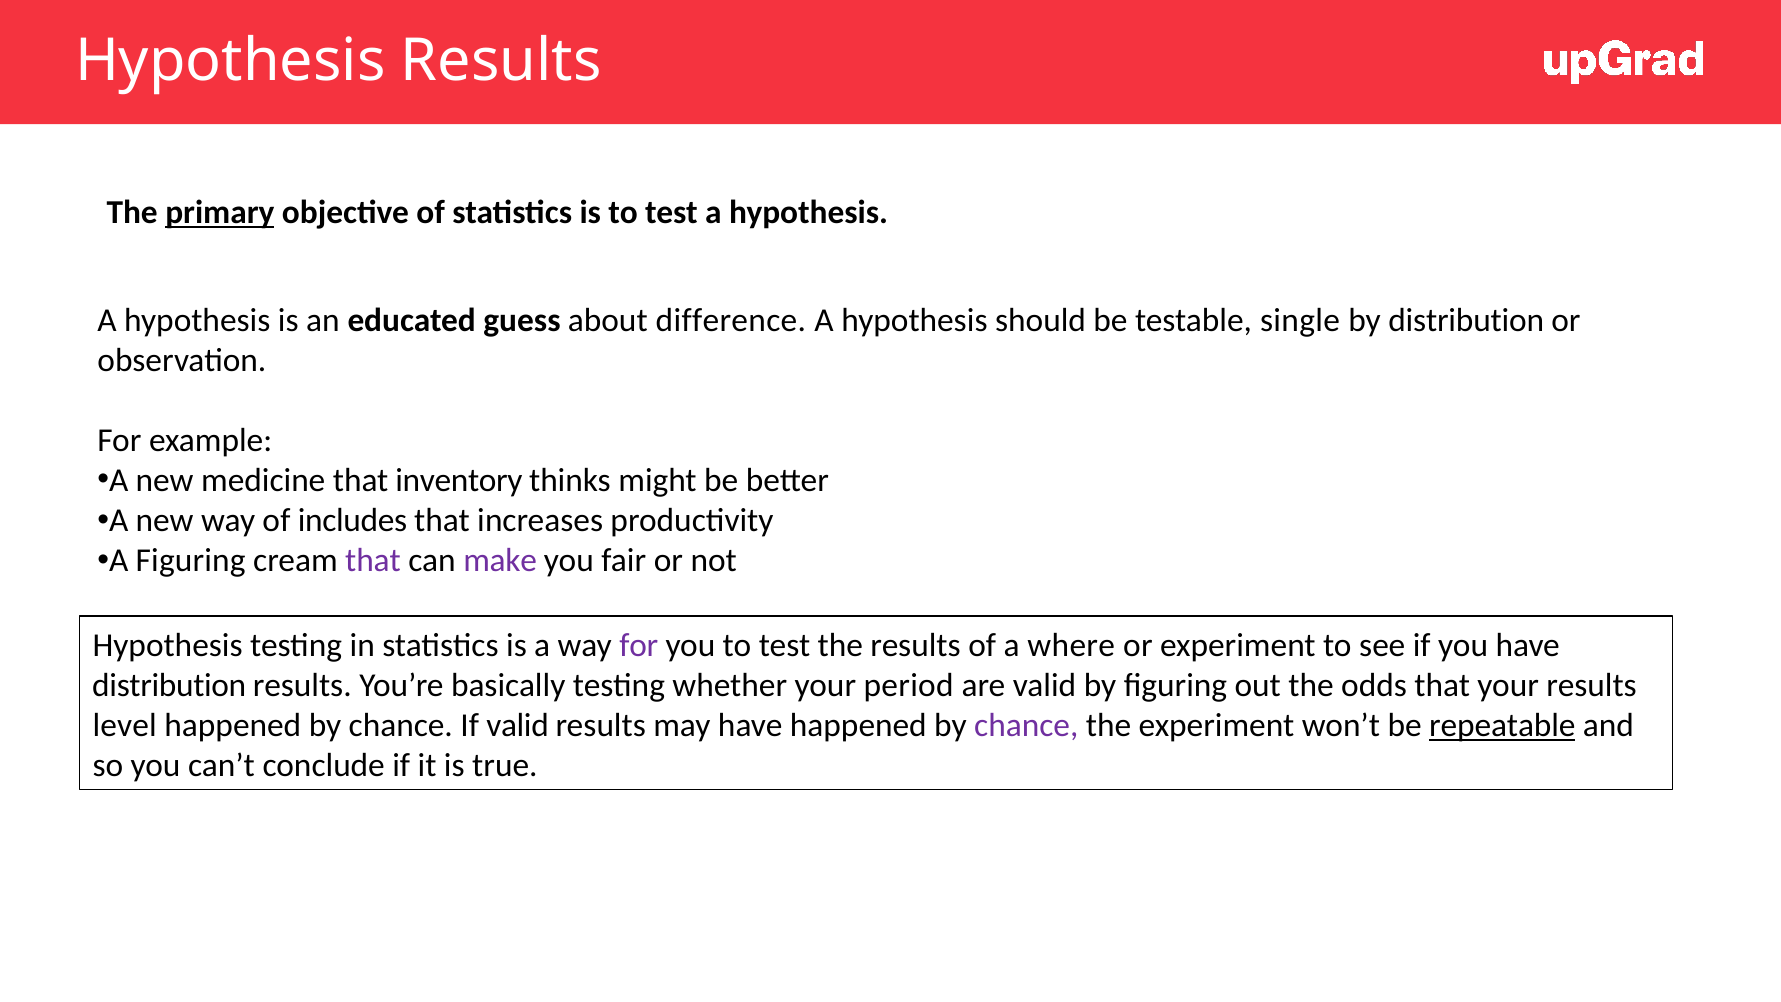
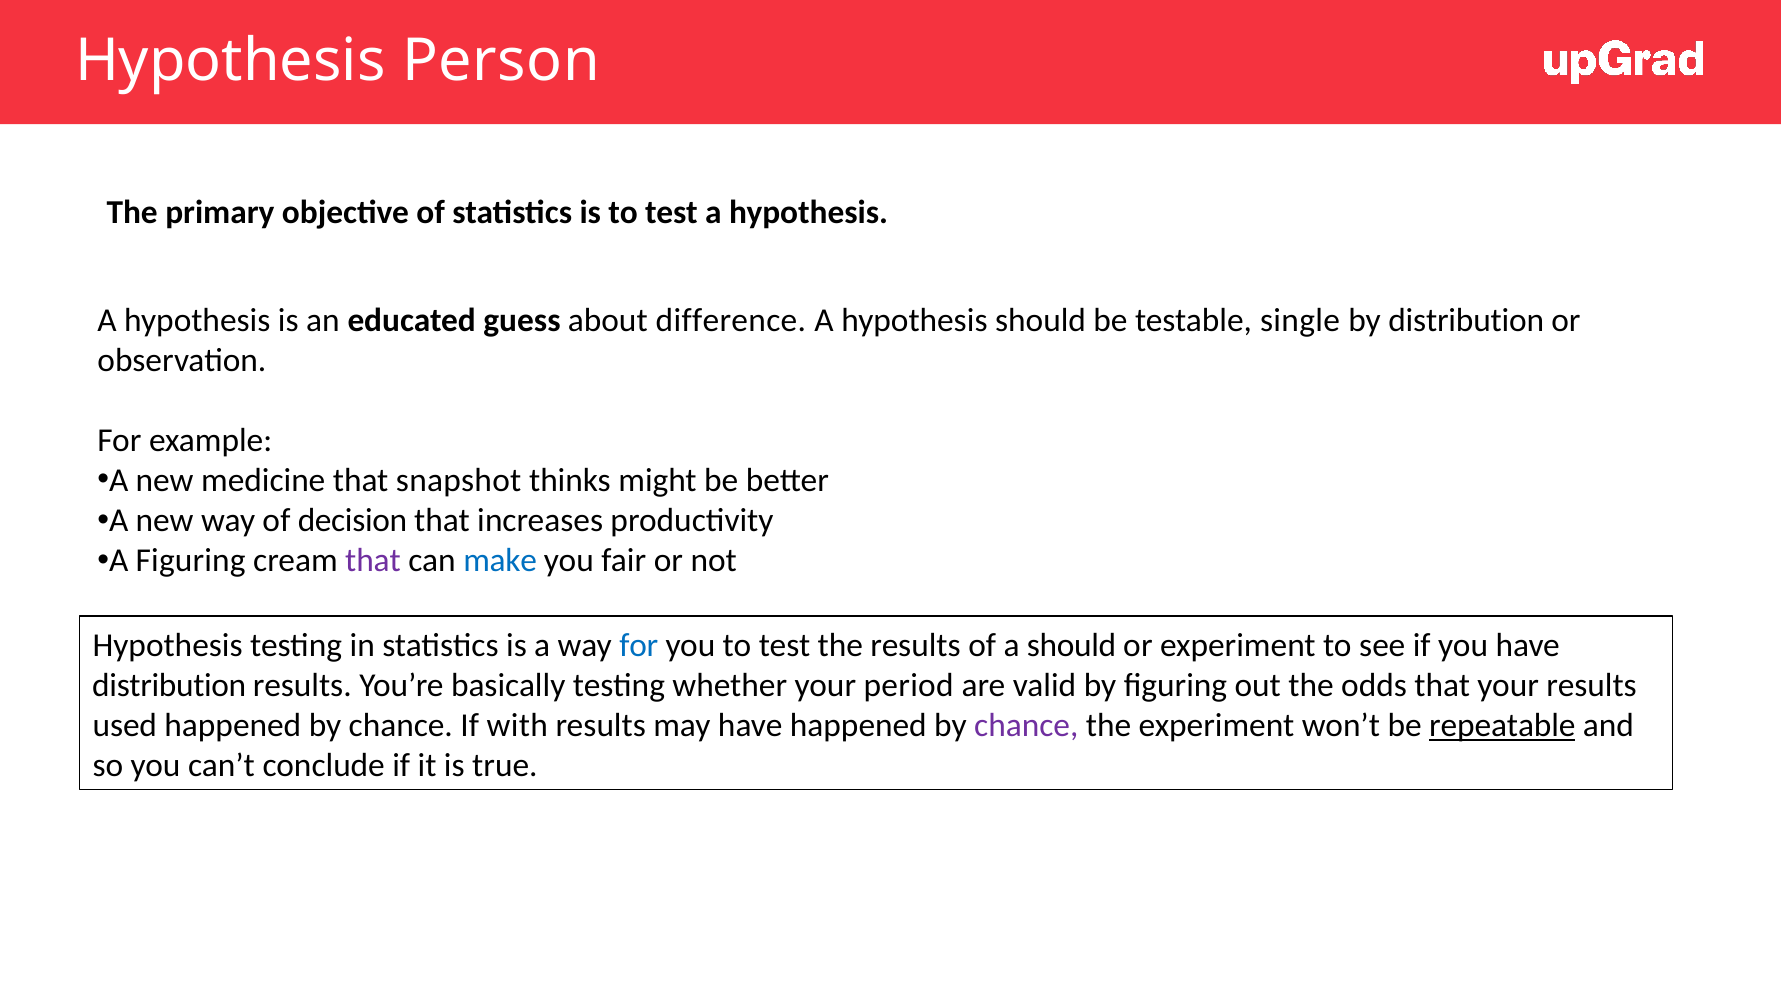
Hypothesis Results: Results -> Person (501, 61)
primary underline: present -> none (220, 212)
inventory: inventory -> snapshot (459, 481)
includes: includes -> decision (352, 521)
make colour: purple -> blue (500, 561)
for colour: purple -> blue (639, 645)
a where: where -> should (1072, 645)
level: level -> used (125, 725)
If valid: valid -> with (517, 725)
